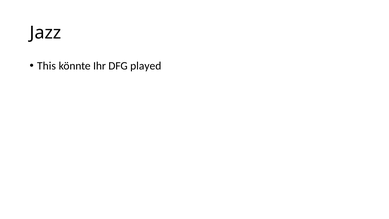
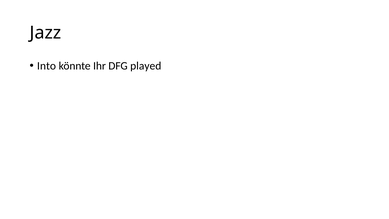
This: This -> Into (47, 66)
